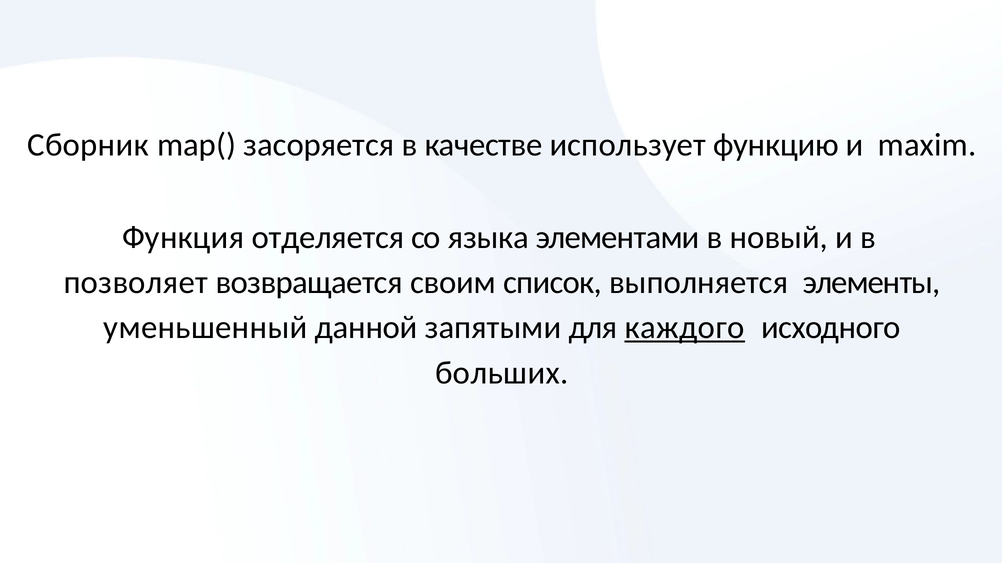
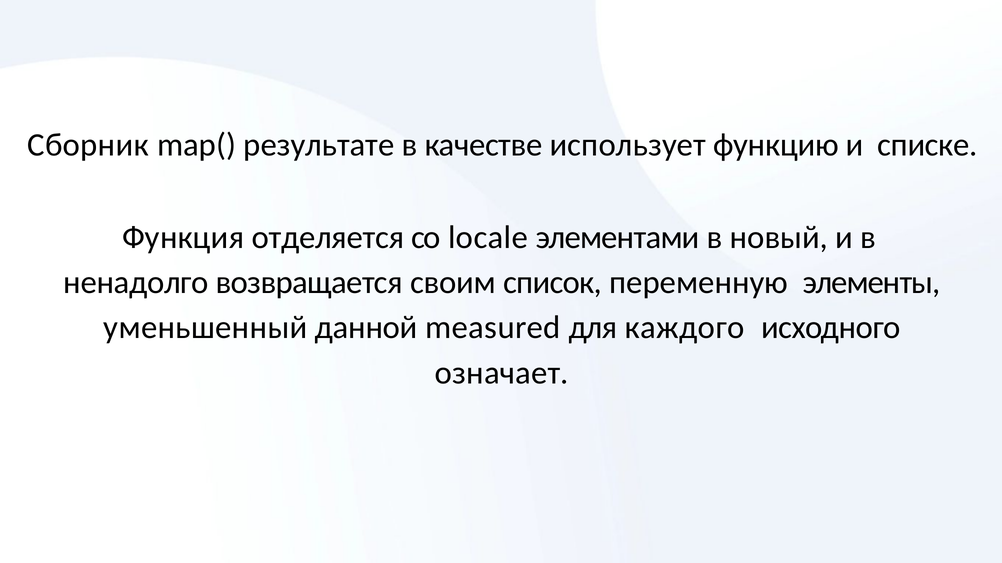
засоряется: засоряется -> результате (319, 145)
maxim: maxim -> списке (927, 145)
языка: языка -> locale (488, 238)
позволяет: позволяет -> ненадолго (136, 283)
выполняется: выполняется -> переменную (699, 283)
запятыми: запятыми -> measured (493, 328)
каждого underline: present -> none (685, 328)
больших: больших -> означает (502, 373)
